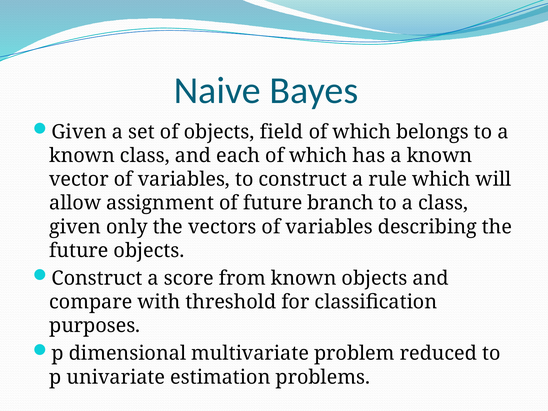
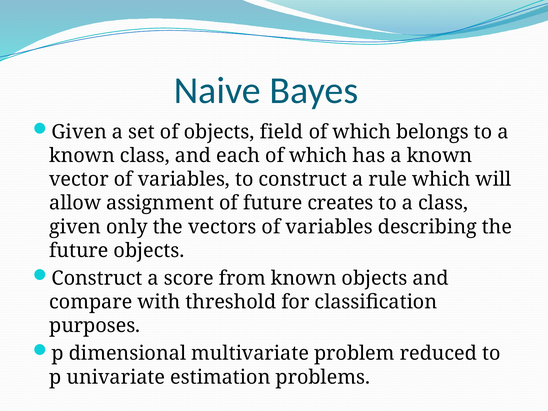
branch: branch -> creates (340, 203)
